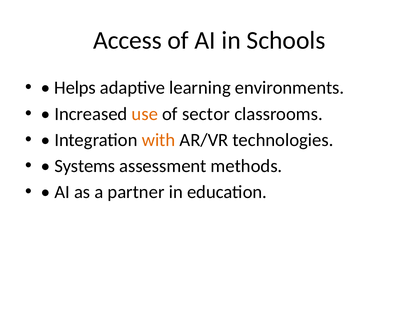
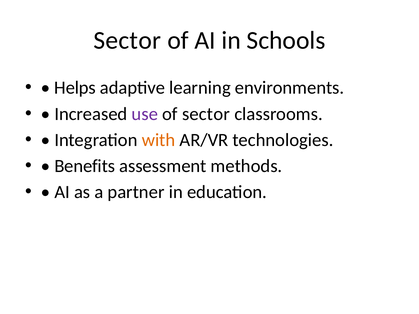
Access: Access -> Sector (127, 41)
use colour: orange -> purple (145, 114)
Systems: Systems -> Benefits (85, 166)
